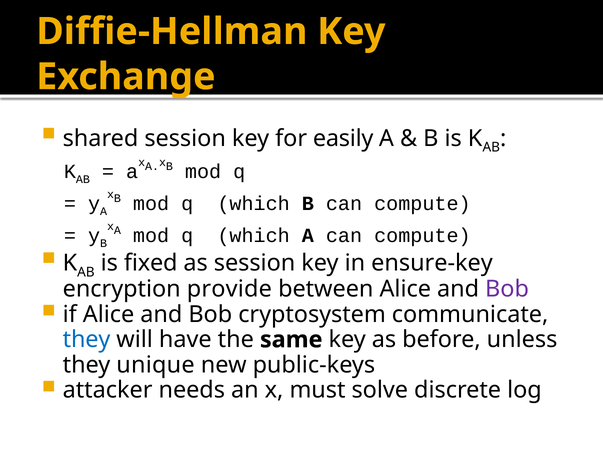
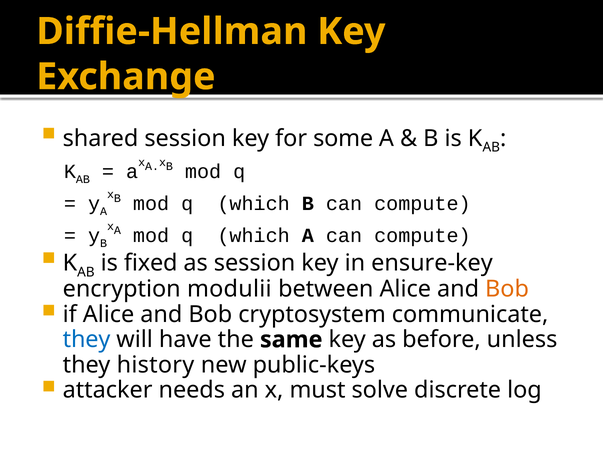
easily: easily -> some (343, 138)
provide: provide -> modulii (229, 289)
Bob colour: purple -> orange (507, 289)
unique: unique -> history (155, 365)
